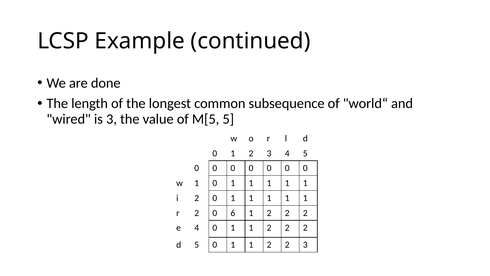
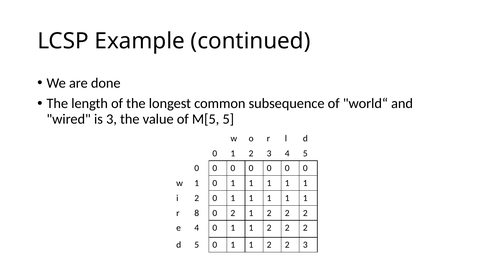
r 2: 2 -> 8 (197, 213)
0 6: 6 -> 2 (233, 213)
